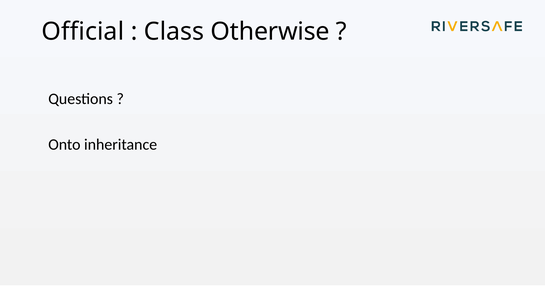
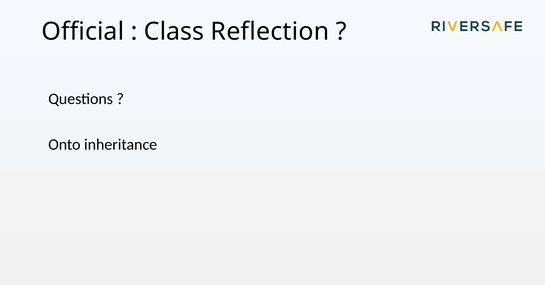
Otherwise: Otherwise -> Reflection (270, 32)
